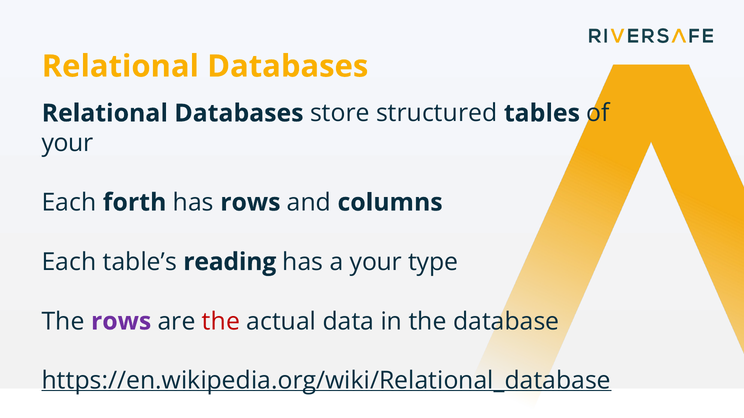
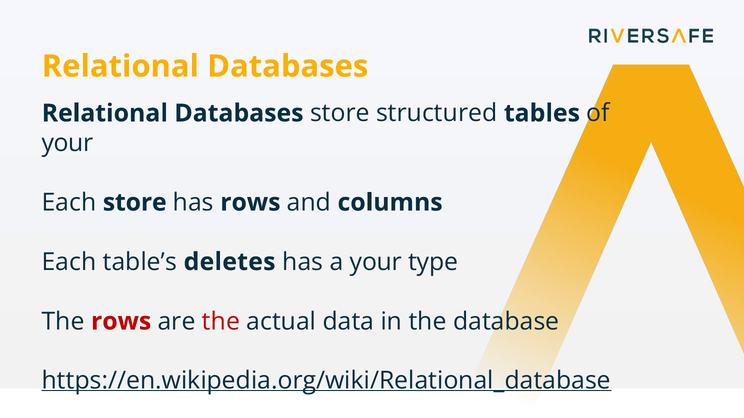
Each forth: forth -> store (135, 203)
reading: reading -> deletes (230, 262)
rows colour: purple -> red (121, 322)
